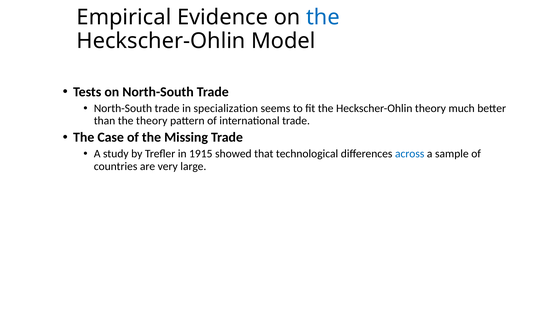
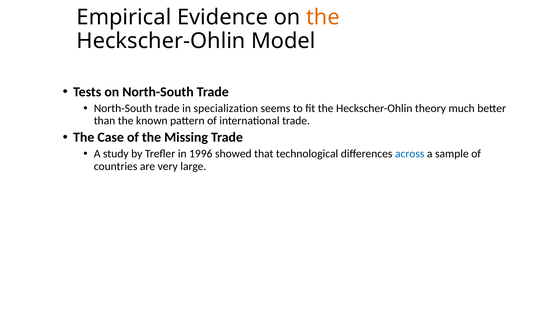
the colour: blue -> orange (323, 17)
the theory: theory -> known (152, 121)
1915: 1915 -> 1996 (201, 154)
